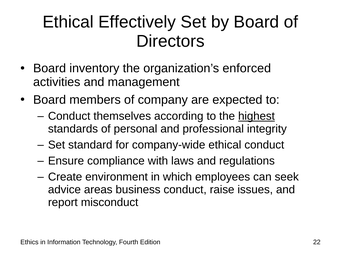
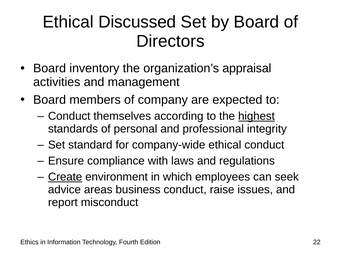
Effectively: Effectively -> Discussed (137, 22)
enforced: enforced -> appraisal (247, 68)
Create underline: none -> present (65, 177)
